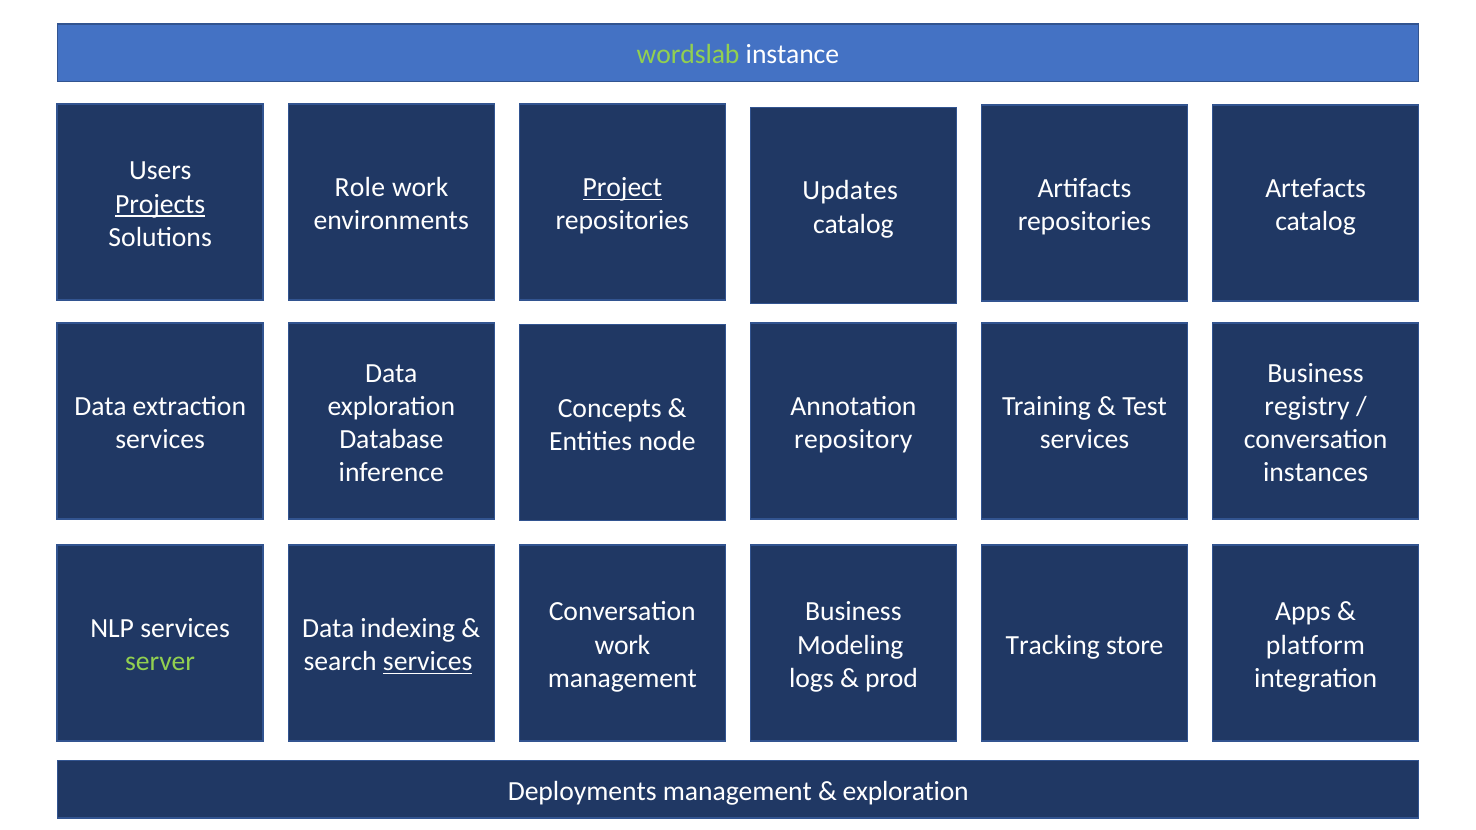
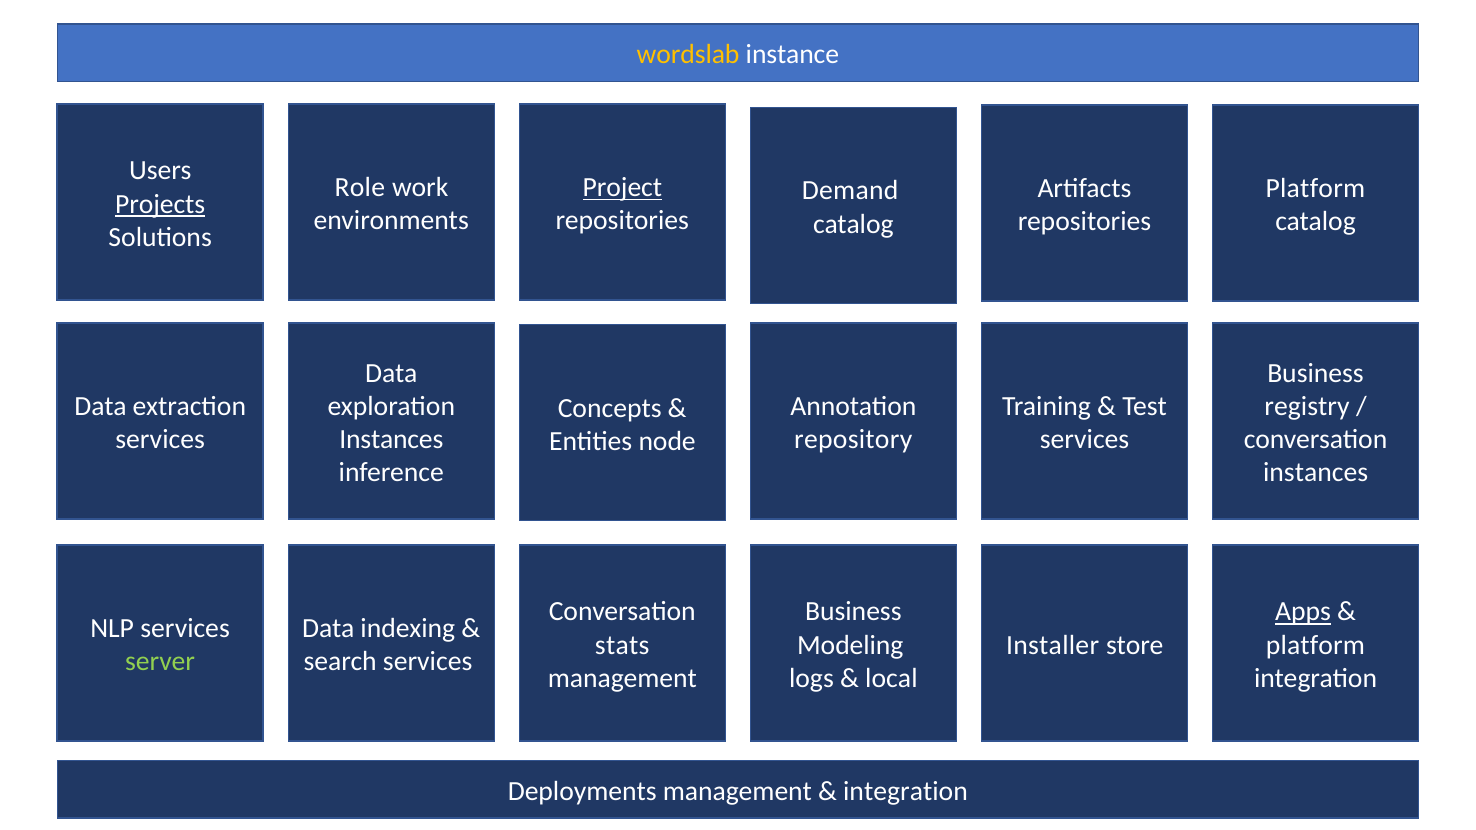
wordslab colour: light green -> yellow (688, 54)
Artefacts: Artefacts -> Platform (1315, 188)
Updates: Updates -> Demand (850, 191)
Database: Database -> Instances (391, 440)
Apps underline: none -> present (1303, 612)
work: work -> stats (622, 645)
Tracking: Tracking -> Installer (1053, 645)
services underline: present -> none (428, 662)
prod: prod -> local (891, 678)
exploration: exploration -> integration (905, 792)
